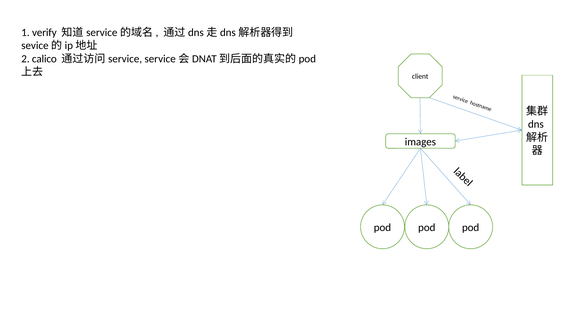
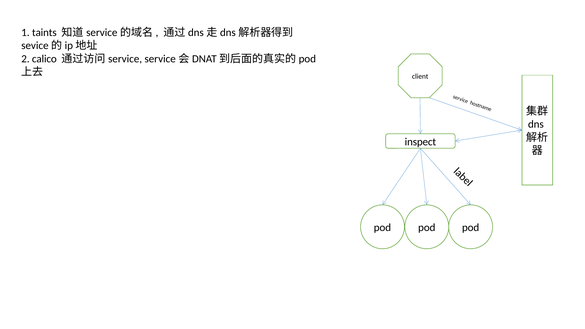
verify: verify -> taints (44, 32)
images: images -> inspect (420, 142)
